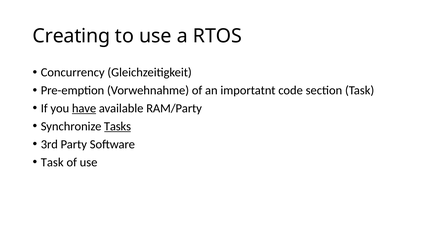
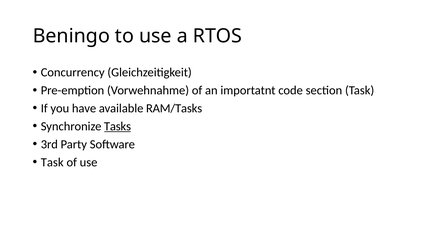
Creating: Creating -> Beningo (71, 36)
have underline: present -> none (84, 109)
RAM/Party: RAM/Party -> RAM/Tasks (174, 109)
